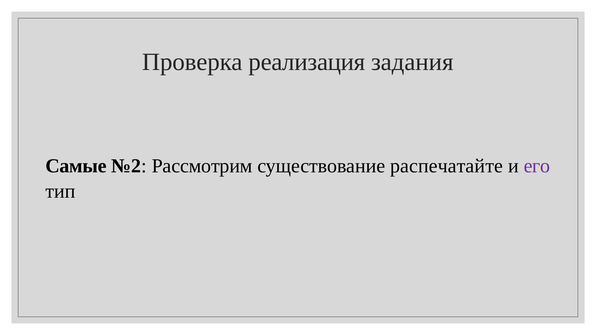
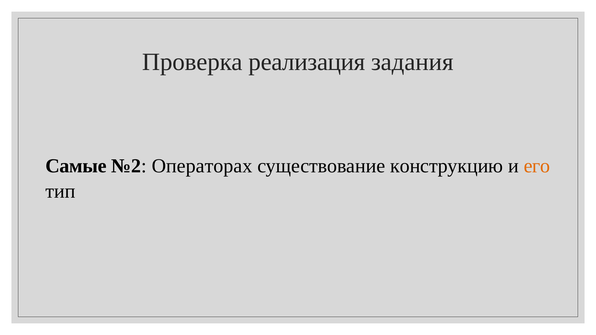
Рассмотрим: Рассмотрим -> Операторах (202, 166)
распечатайте: распечатайте -> конструкцию (447, 166)
его colour: purple -> orange (537, 166)
